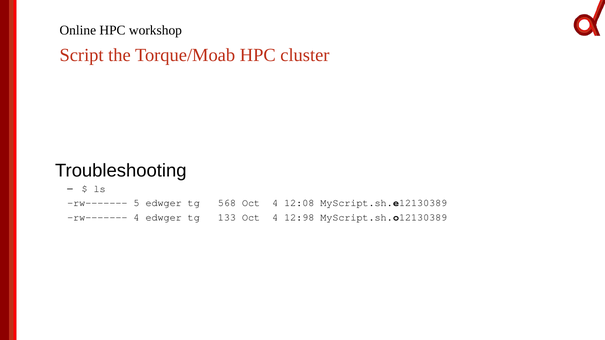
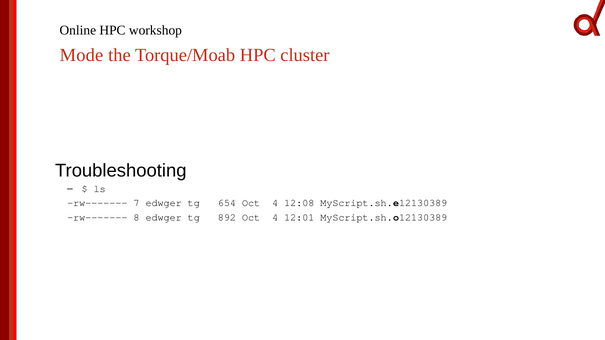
Script: Script -> Mode (81, 55)
5: 5 -> 7 (137, 203)
568: 568 -> 654 (227, 203)
rw------- 4: 4 -> 8 (137, 217)
133: 133 -> 892 (227, 217)
12:98: 12:98 -> 12:01 (299, 217)
